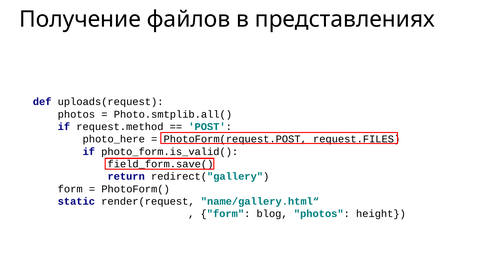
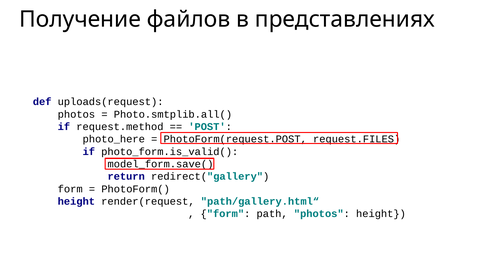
field_form.save(: field_form.save( -> model_form.save( (160, 164)
static: static -> height (76, 201)
name/gallery.html“: name/gallery.html“ -> path/gallery.html“ (260, 201)
blog: blog -> path (272, 214)
